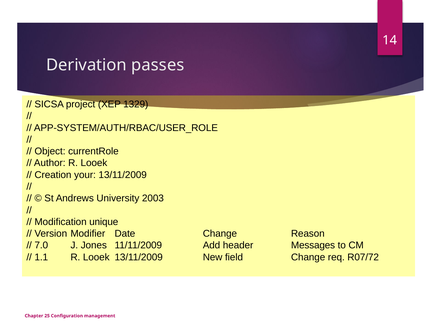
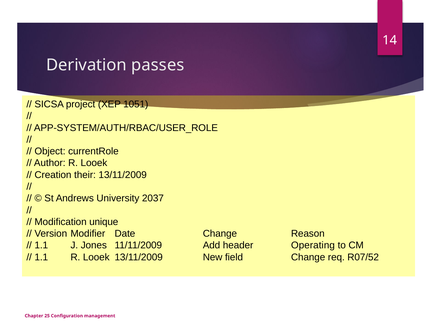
1329: 1329 -> 1051 (136, 104)
your: your -> their (85, 175)
2003: 2003 -> 2037 (153, 198)
7.0: 7.0 -> 1.1 (41, 245)
Messages: Messages -> Operating (313, 245)
R07/72: R07/72 -> R07/52 (363, 257)
